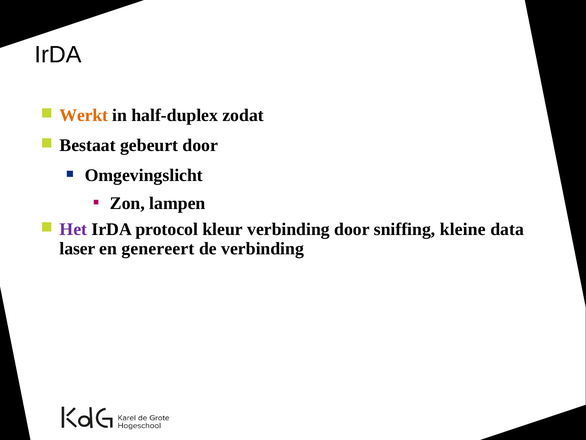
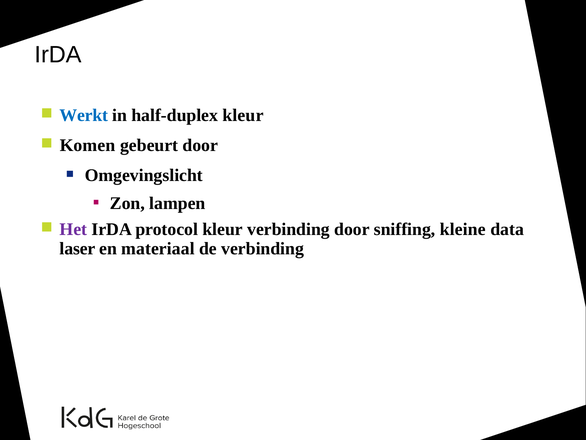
Werkt colour: orange -> blue (84, 115)
half-duplex zodat: zodat -> kleur (243, 115)
Bestaat: Bestaat -> Komen (88, 145)
genereert: genereert -> materiaal (158, 249)
